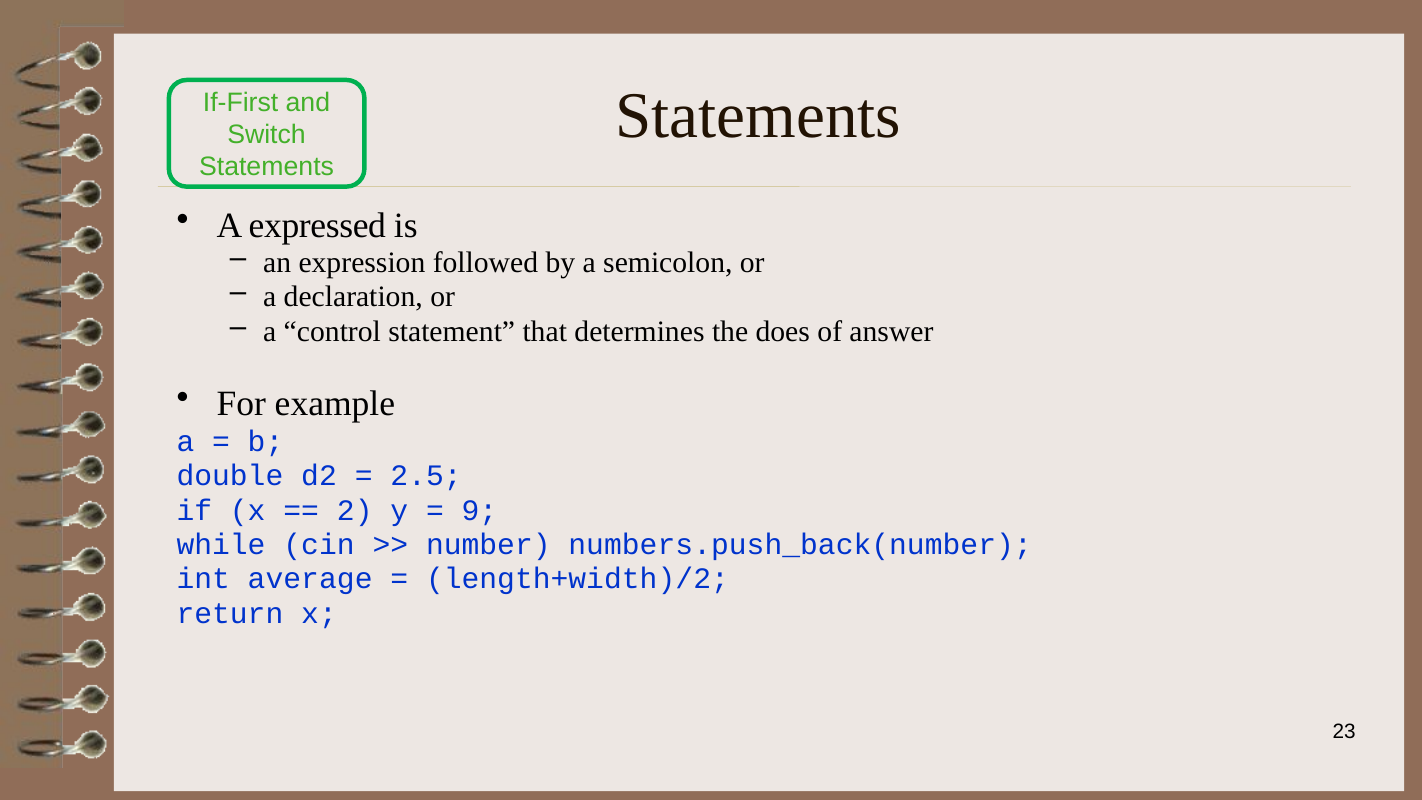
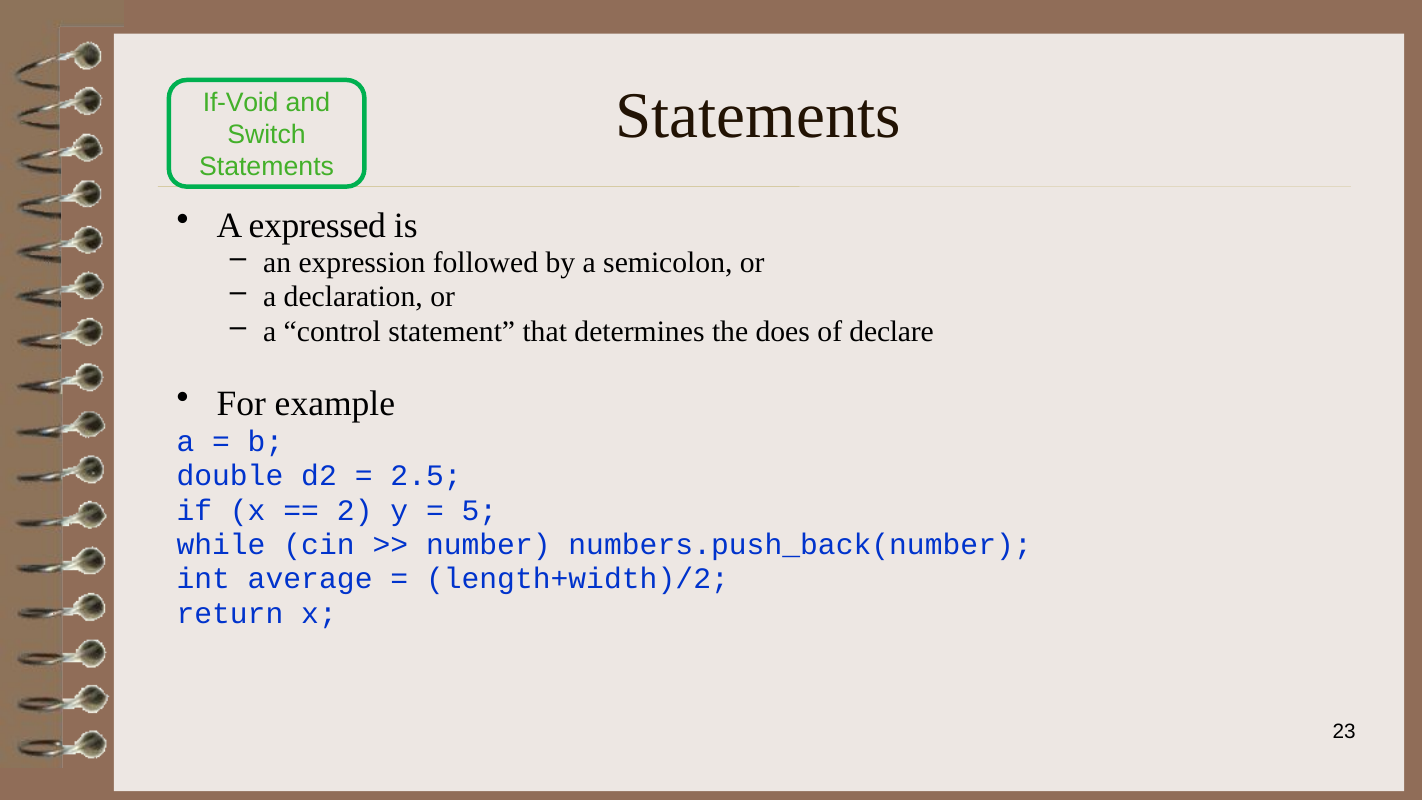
If-First: If-First -> If-Void (241, 103)
answer: answer -> declare (892, 332)
9: 9 -> 5 (479, 510)
